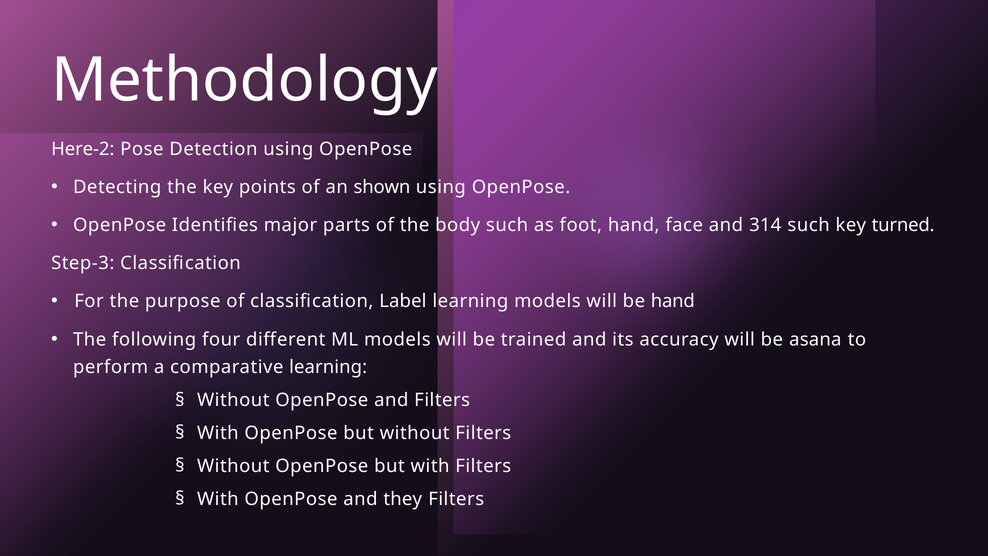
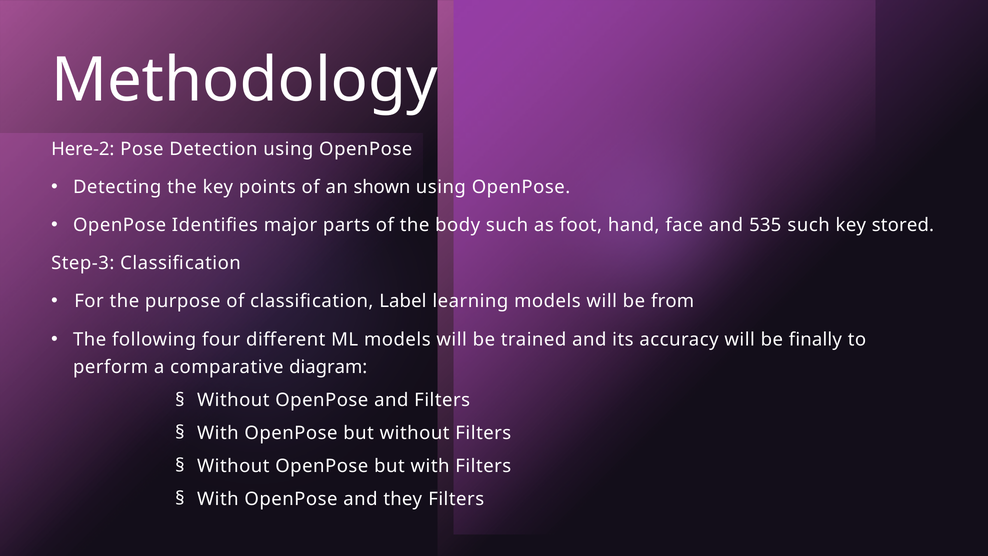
314: 314 -> 535 (765, 225)
turned: turned -> stored (903, 225)
be hand: hand -> from (673, 301)
asana: asana -> finally (815, 339)
comparative learning: learning -> diagram (328, 367)
